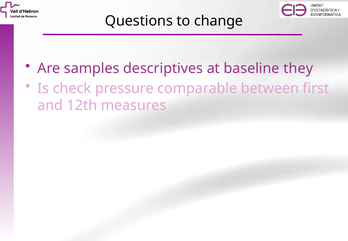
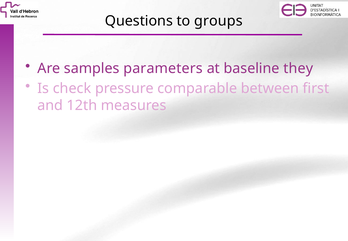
change: change -> groups (218, 21)
descriptives: descriptives -> parameters (163, 68)
